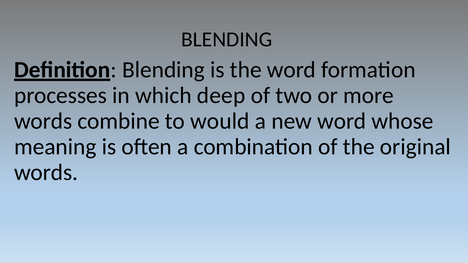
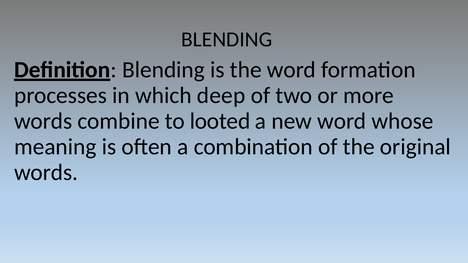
would: would -> looted (220, 121)
